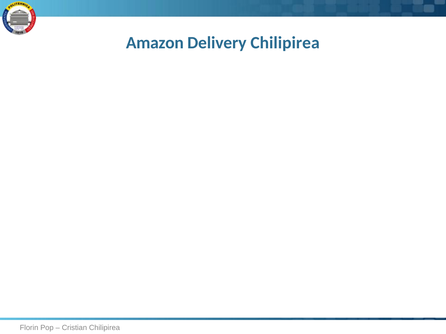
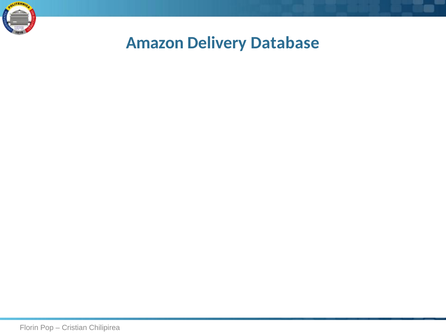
Delivery Chilipirea: Chilipirea -> Database (285, 43)
